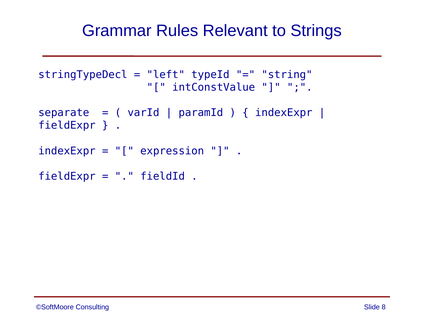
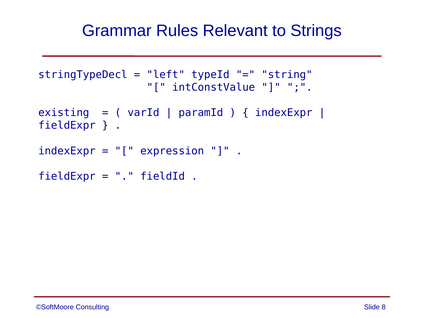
separate: separate -> existing (64, 113)
